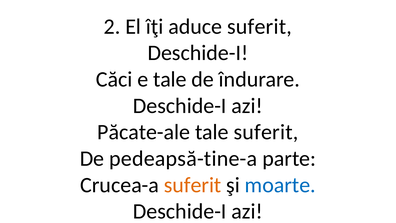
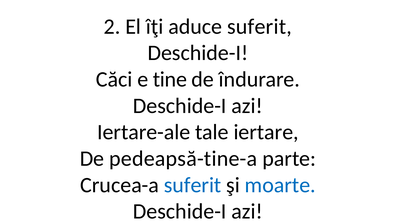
e tale: tale -> tine (170, 79)
Păcate-ale: Păcate-ale -> Iertare-ale (144, 132)
tale suferit: suferit -> iertare (266, 132)
suferit colour: orange -> blue (193, 185)
